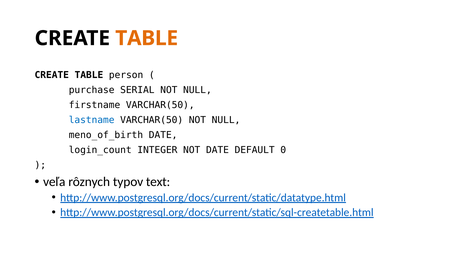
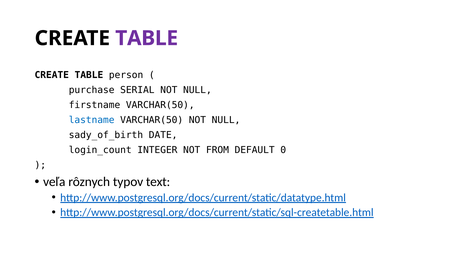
TABLE colour: orange -> purple (147, 38)
meno_of_birth: meno_of_birth -> sady_of_birth (106, 135)
NOT DATE: DATE -> FROM (217, 150)
